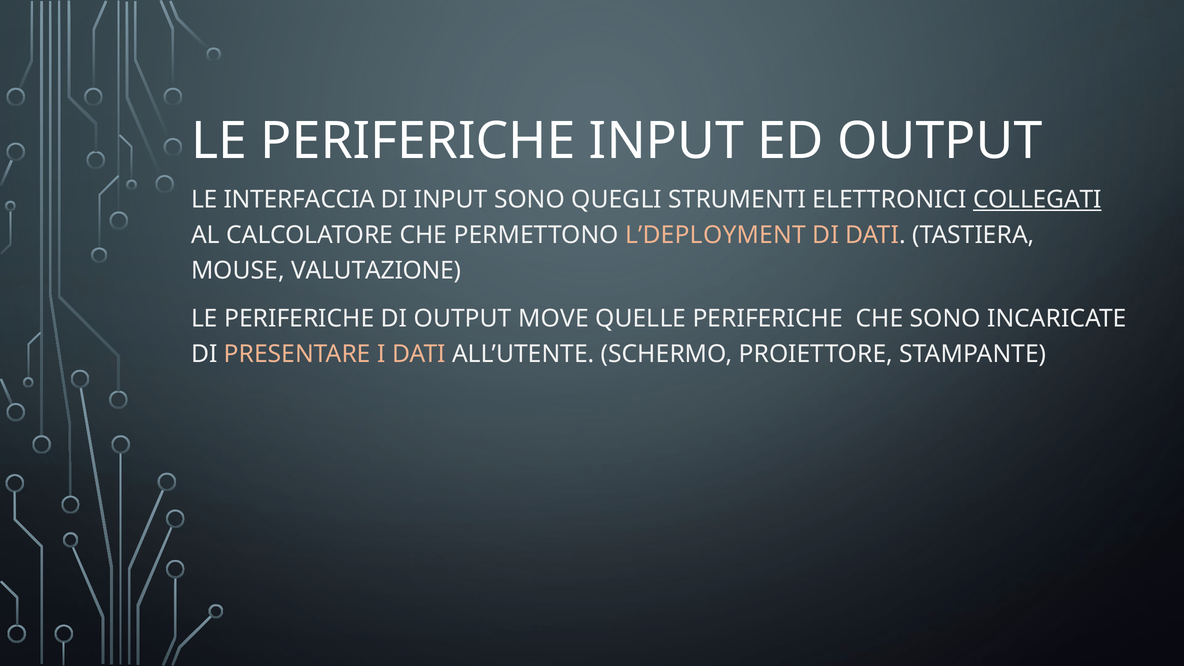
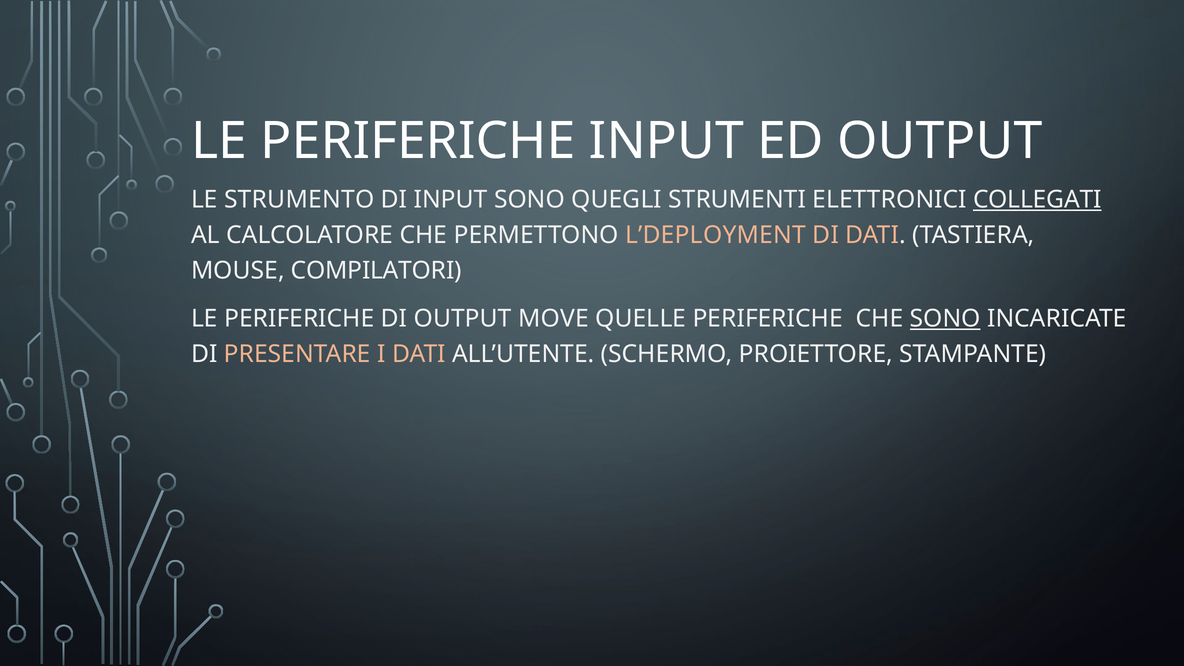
INTERFACCIA: INTERFACCIA -> STRUMENTO (299, 200)
VALUTAZIONE: VALUTAZIONE -> COMPILATORI (376, 271)
SONO underline: none -> present (945, 318)
